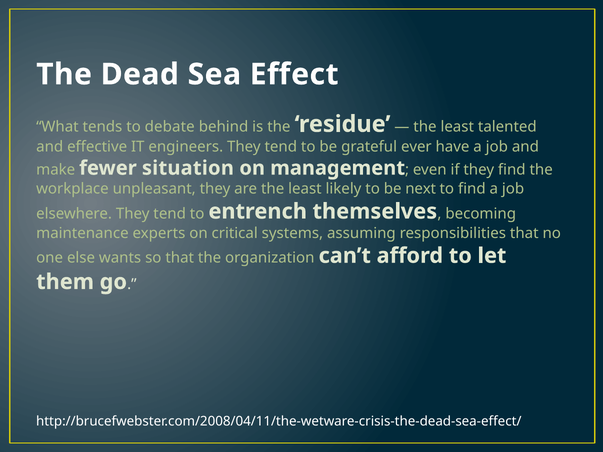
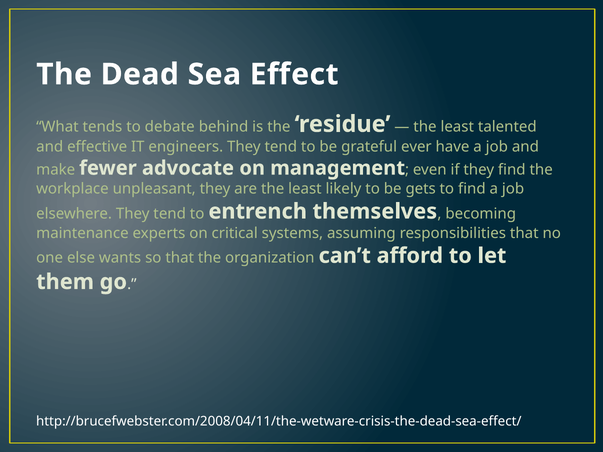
situation: situation -> advocate (188, 168)
next: next -> gets (421, 189)
